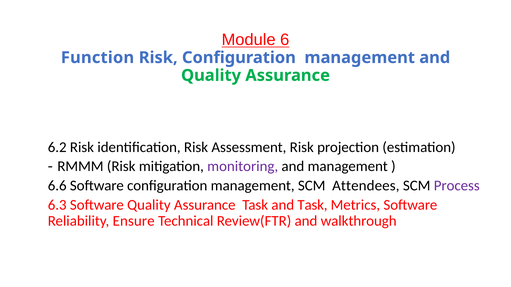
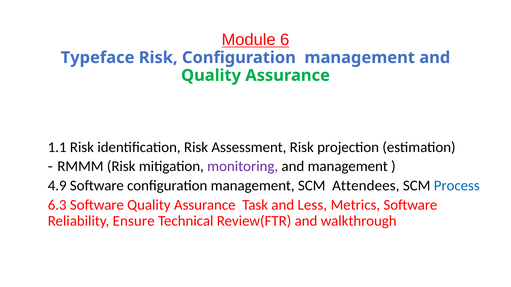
Function: Function -> Typeface (98, 58)
6.2: 6.2 -> 1.1 (57, 147)
6.6: 6.6 -> 4.9 (57, 186)
Process colour: purple -> blue (457, 186)
and Task: Task -> Less (312, 205)
